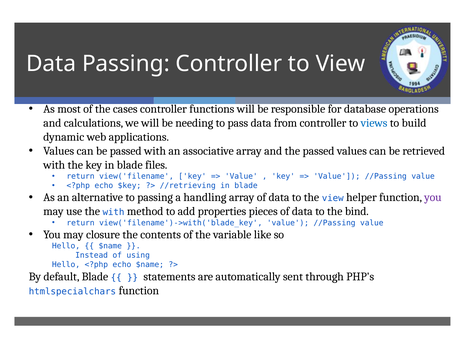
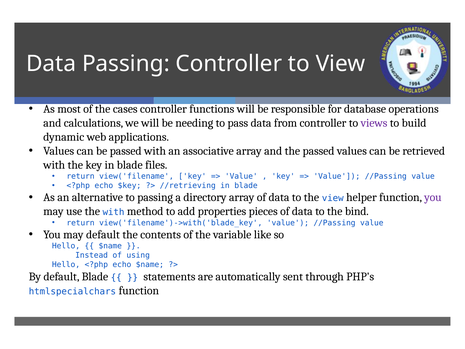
views colour: blue -> purple (374, 123)
handling: handling -> directory (205, 197)
may closure: closure -> default (103, 235)
